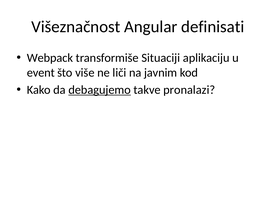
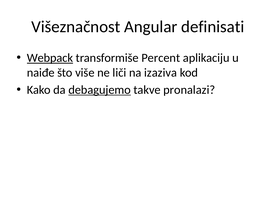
Webpack underline: none -> present (50, 58)
Situaciji: Situaciji -> Percent (161, 58)
event: event -> naiđe (41, 73)
javnim: javnim -> izaziva (161, 73)
